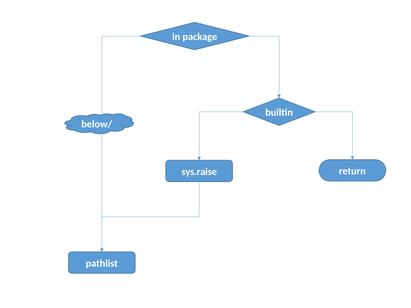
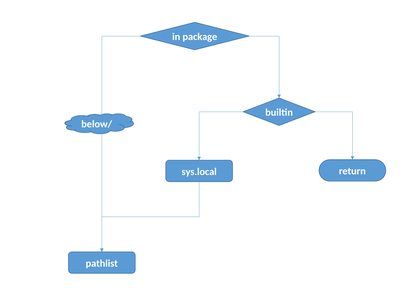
sys.raise: sys.raise -> sys.local (199, 172)
